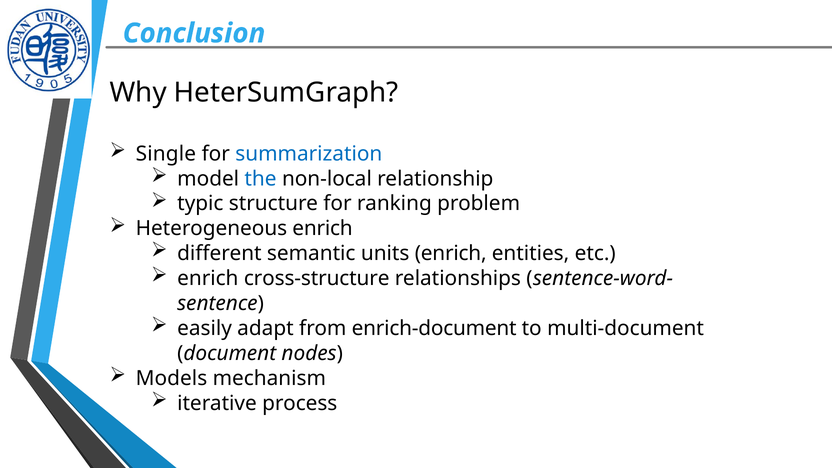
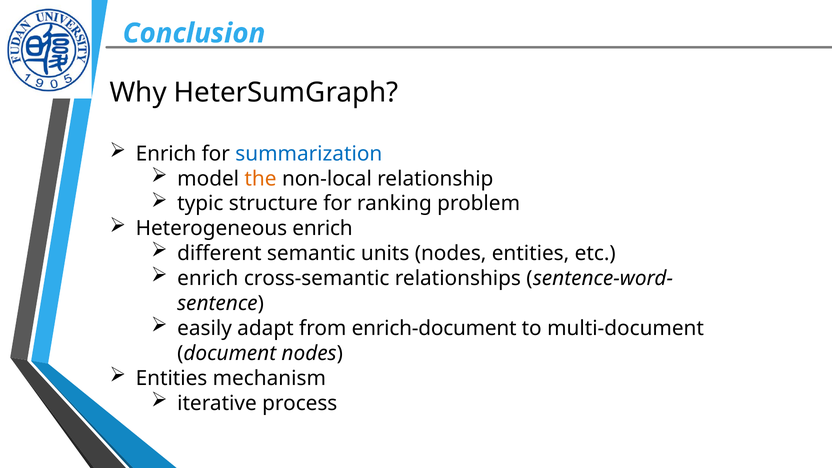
Single: Single -> Enrich (166, 154)
the colour: blue -> orange (261, 179)
units enrich: enrich -> nodes (451, 254)
cross-structure: cross-structure -> cross-semantic (317, 279)
Models: Models -> Entities (171, 378)
